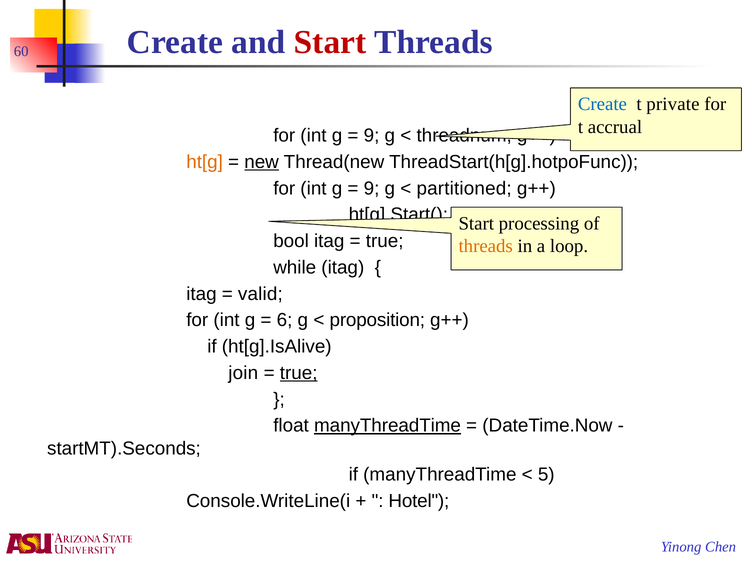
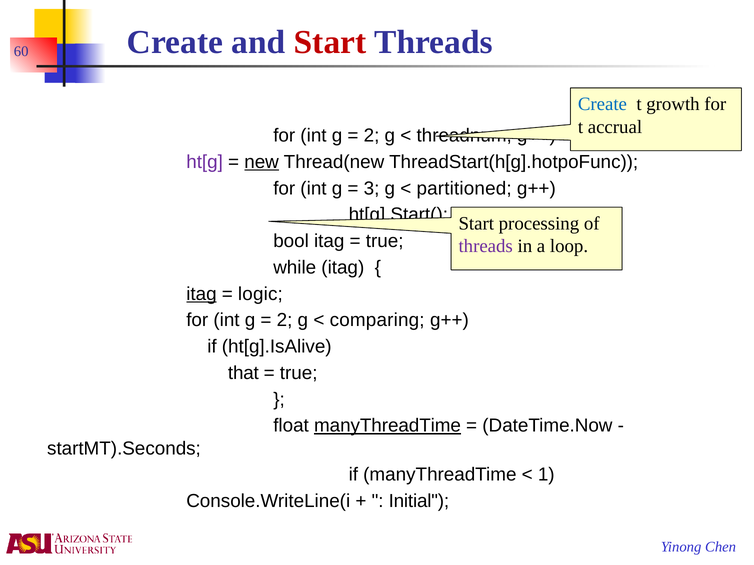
private: private -> growth (673, 104)
9: 9 -> 2 (372, 136)
ht[g colour: orange -> purple (205, 162)
9: 9 -> 3 (372, 189)
threads colour: orange -> purple (486, 246)
itag underline: none -> present (201, 294)
valid: valid -> logic (260, 294)
6: 6 -> 2 (285, 321)
proposition: proposition -> comparing (377, 321)
join: join -> that (243, 373)
true underline: present -> none (299, 373)
5: 5 -> 1 (546, 475)
Hotel: Hotel -> Initial (419, 501)
